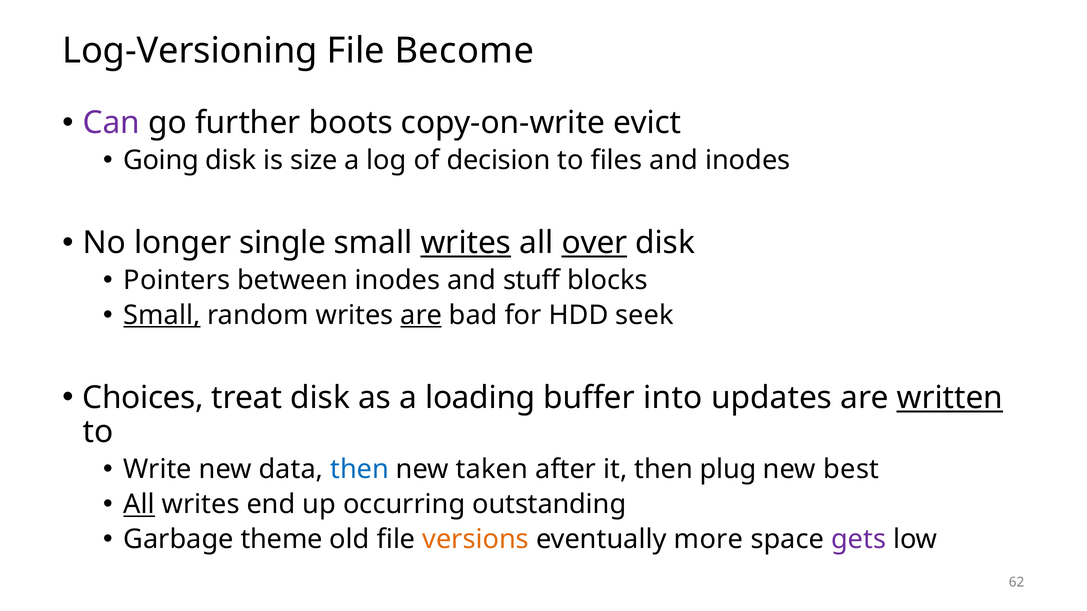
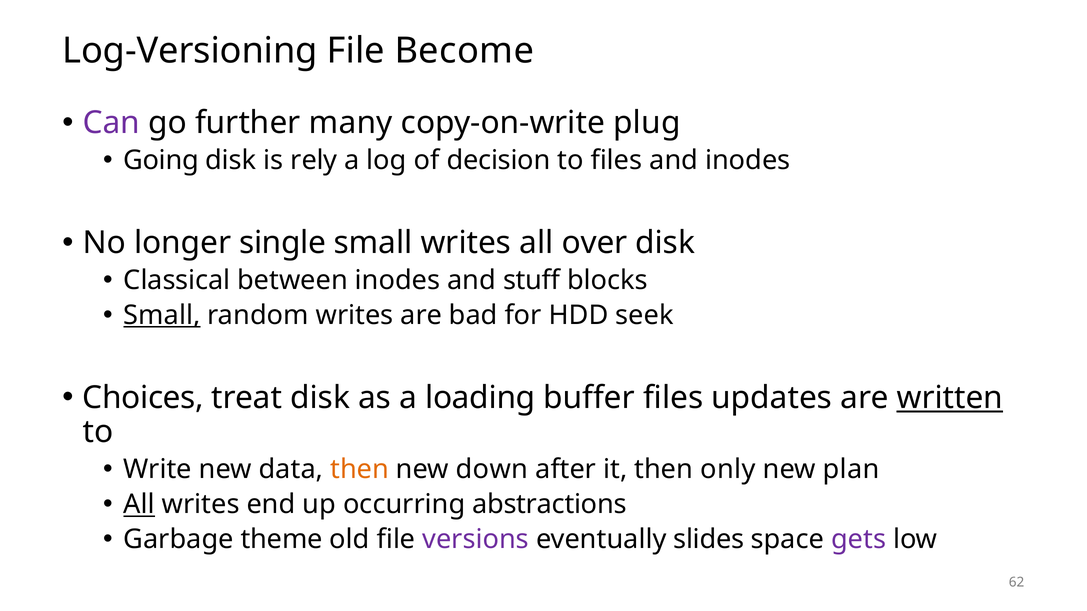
boots: boots -> many (351, 123)
evict: evict -> plug (647, 123)
size: size -> rely (314, 160)
writes underline: present -> none (466, 243)
over underline: present -> none (594, 243)
Pointers: Pointers -> Classical (177, 280)
are underline: present -> none (421, 315)
buffer into: into -> files (673, 398)
then colour: blue -> orange (360, 470)
taken: taken -> down (492, 470)
plug: plug -> only (728, 470)
best: best -> plan (851, 470)
outstanding: outstanding -> abstractions (549, 505)
versions colour: orange -> purple (476, 540)
more: more -> slides (709, 540)
